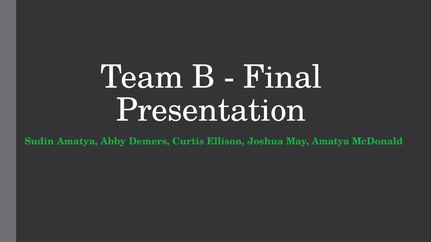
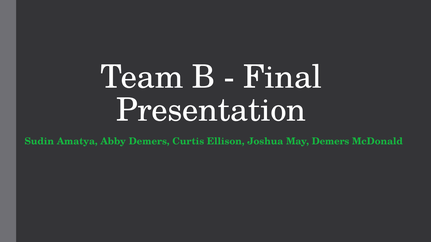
May Amatya: Amatya -> Demers (331, 142)
